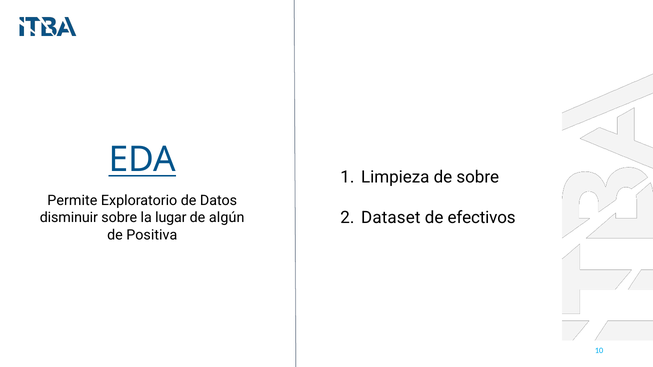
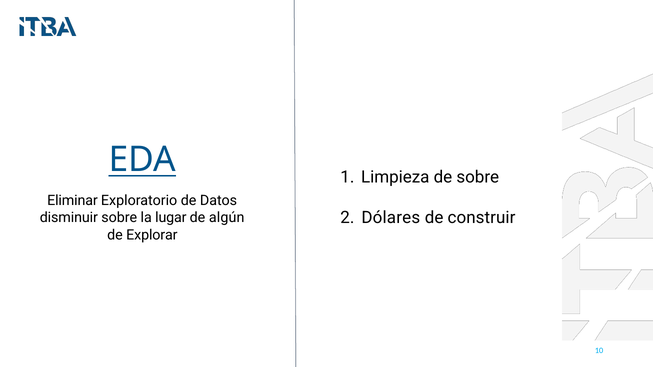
Permite: Permite -> Eliminar (72, 201)
Dataset: Dataset -> Dólares (391, 218)
efectivos: efectivos -> construir (481, 218)
Positiva: Positiva -> Explorar (152, 235)
